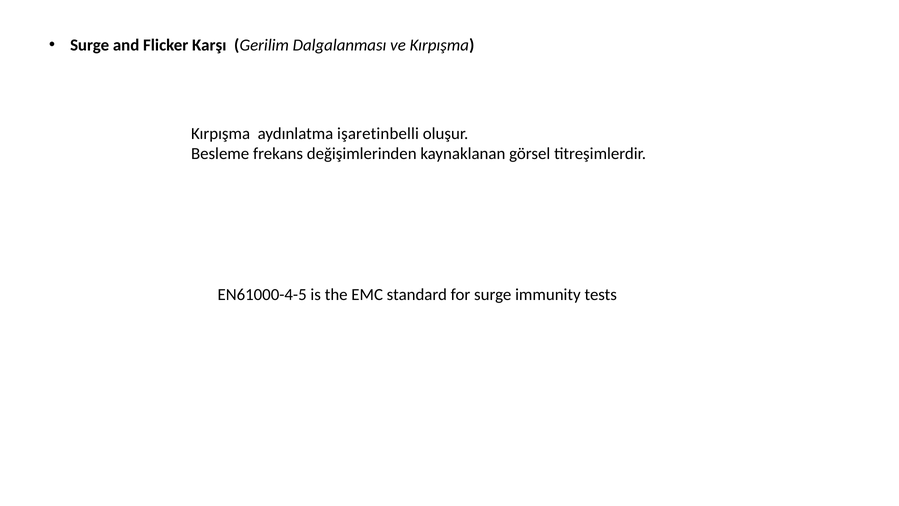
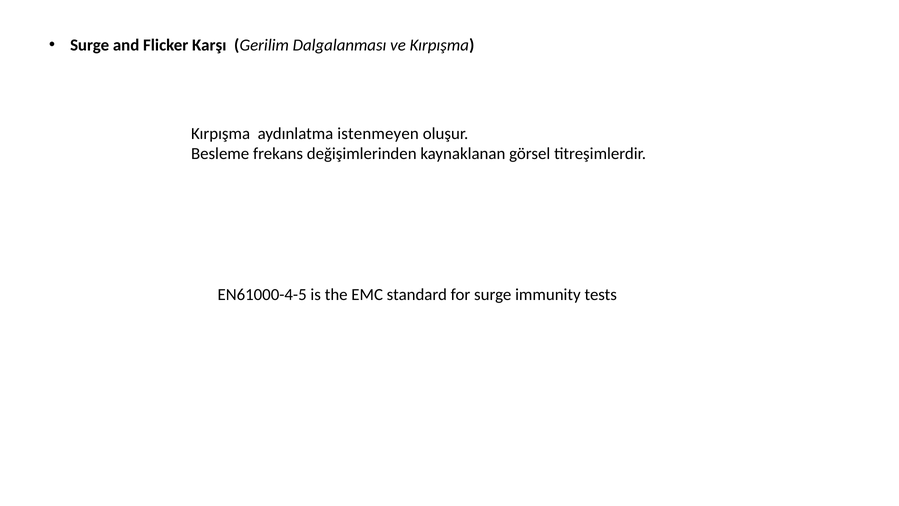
işaretinbelli: işaretinbelli -> istenmeyen (378, 133)
